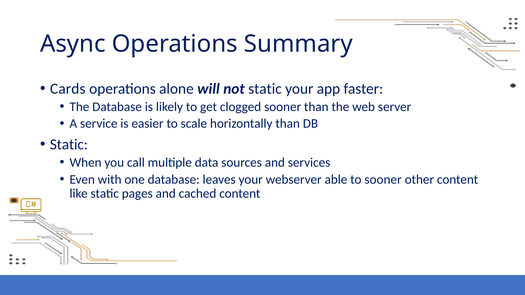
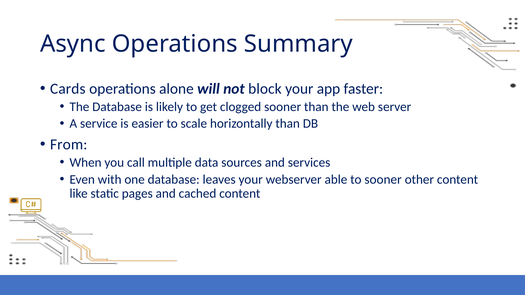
not static: static -> block (265, 89)
Static: Static -> From (69, 145)
